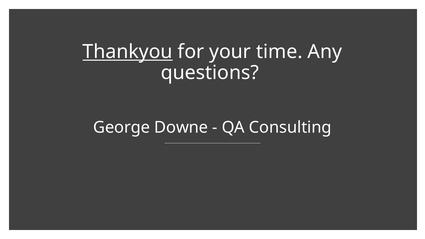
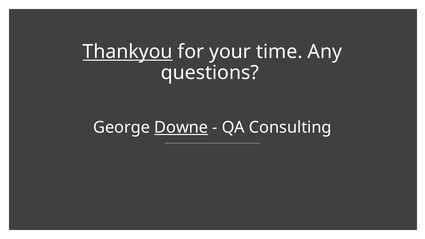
Downe underline: none -> present (181, 128)
